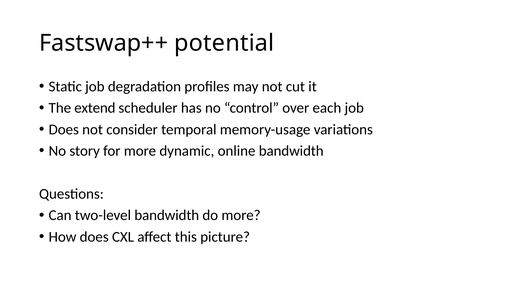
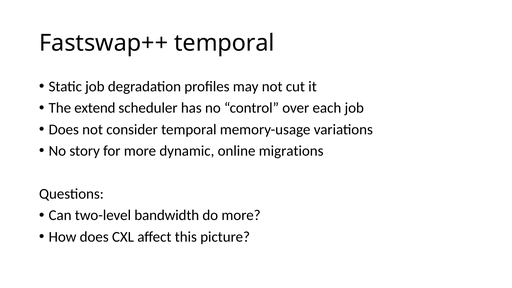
Fastswap++ potential: potential -> temporal (224, 43)
online bandwidth: bandwidth -> migrations (291, 151)
